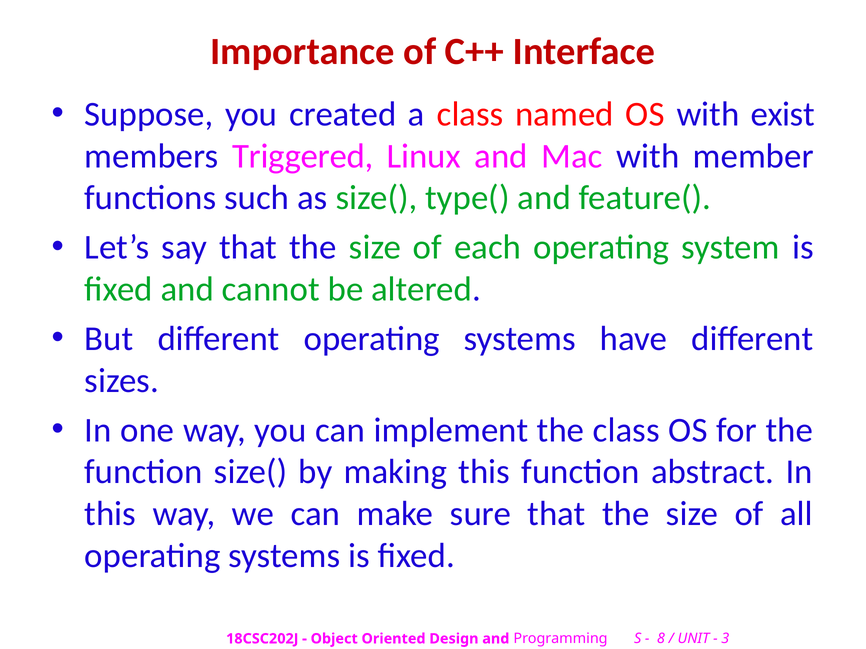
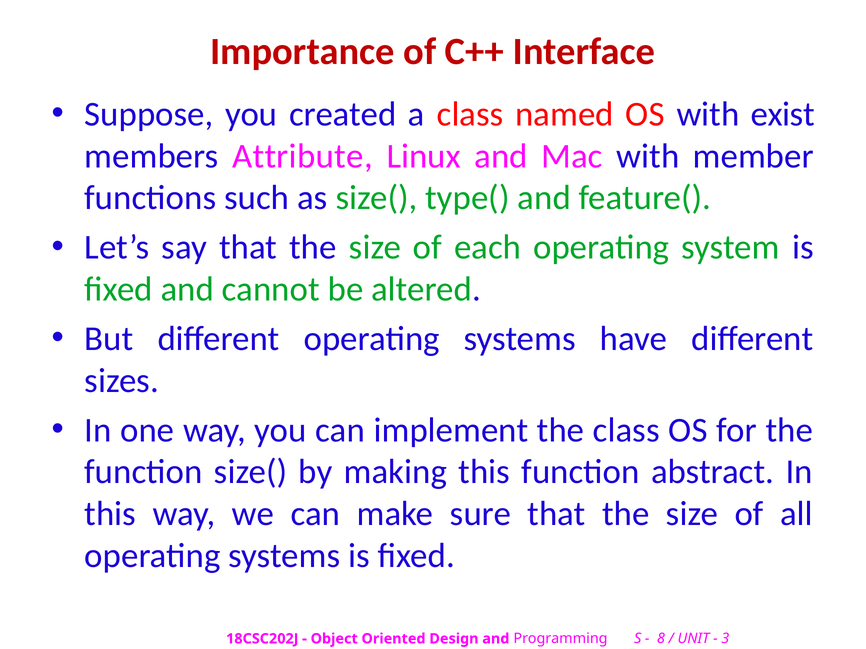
Triggered: Triggered -> Attribute (302, 156)
